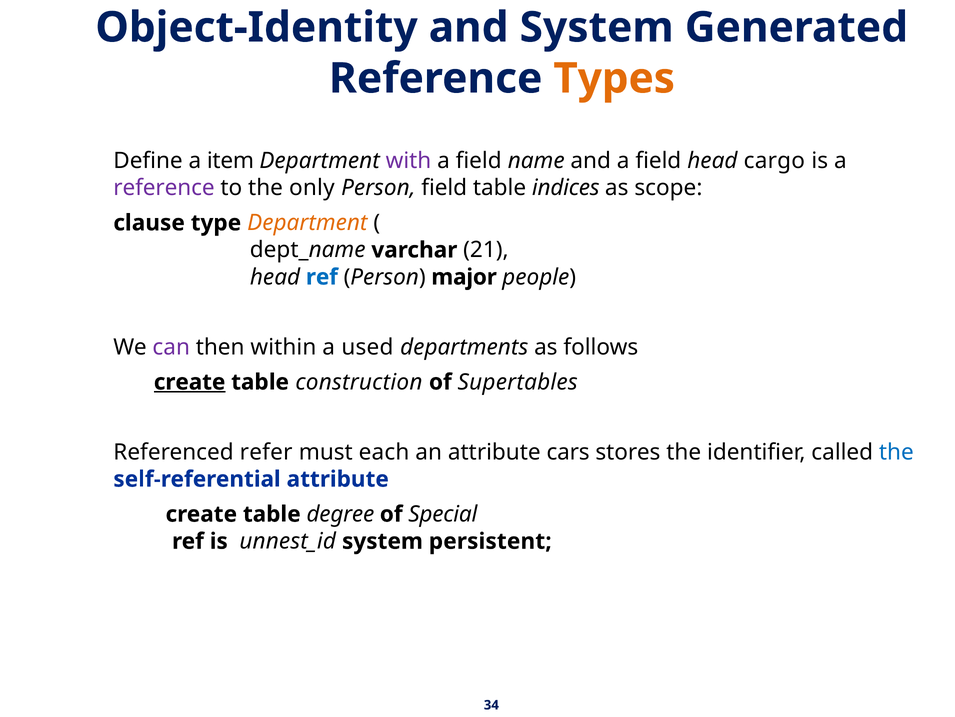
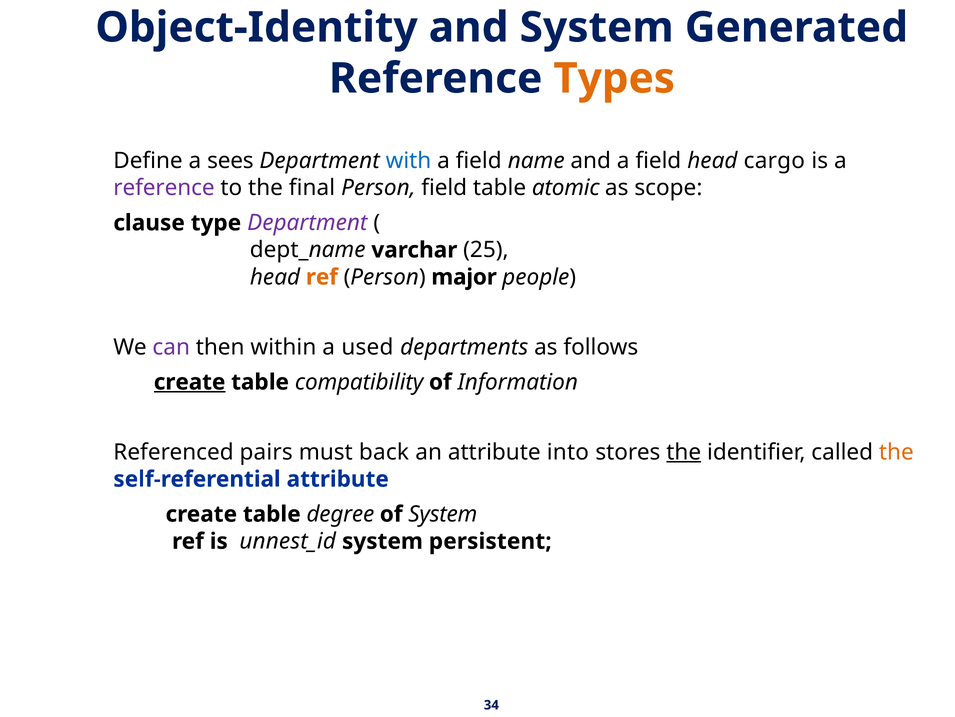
item: item -> sees (230, 161)
with colour: purple -> blue (408, 161)
only: only -> final (312, 188)
indices: indices -> atomic (566, 188)
Department colour: orange -> purple (307, 223)
21: 21 -> 25 (486, 250)
ref colour: blue -> orange (322, 277)
construction: construction -> compatibility (359, 382)
Supertables: Supertables -> Information (518, 382)
refer: refer -> pairs (266, 452)
each: each -> back (384, 452)
cars: cars -> into (568, 452)
the underline: none -> present (684, 452)
the colour: blue -> orange (896, 452)
of Special: Special -> System (443, 514)
